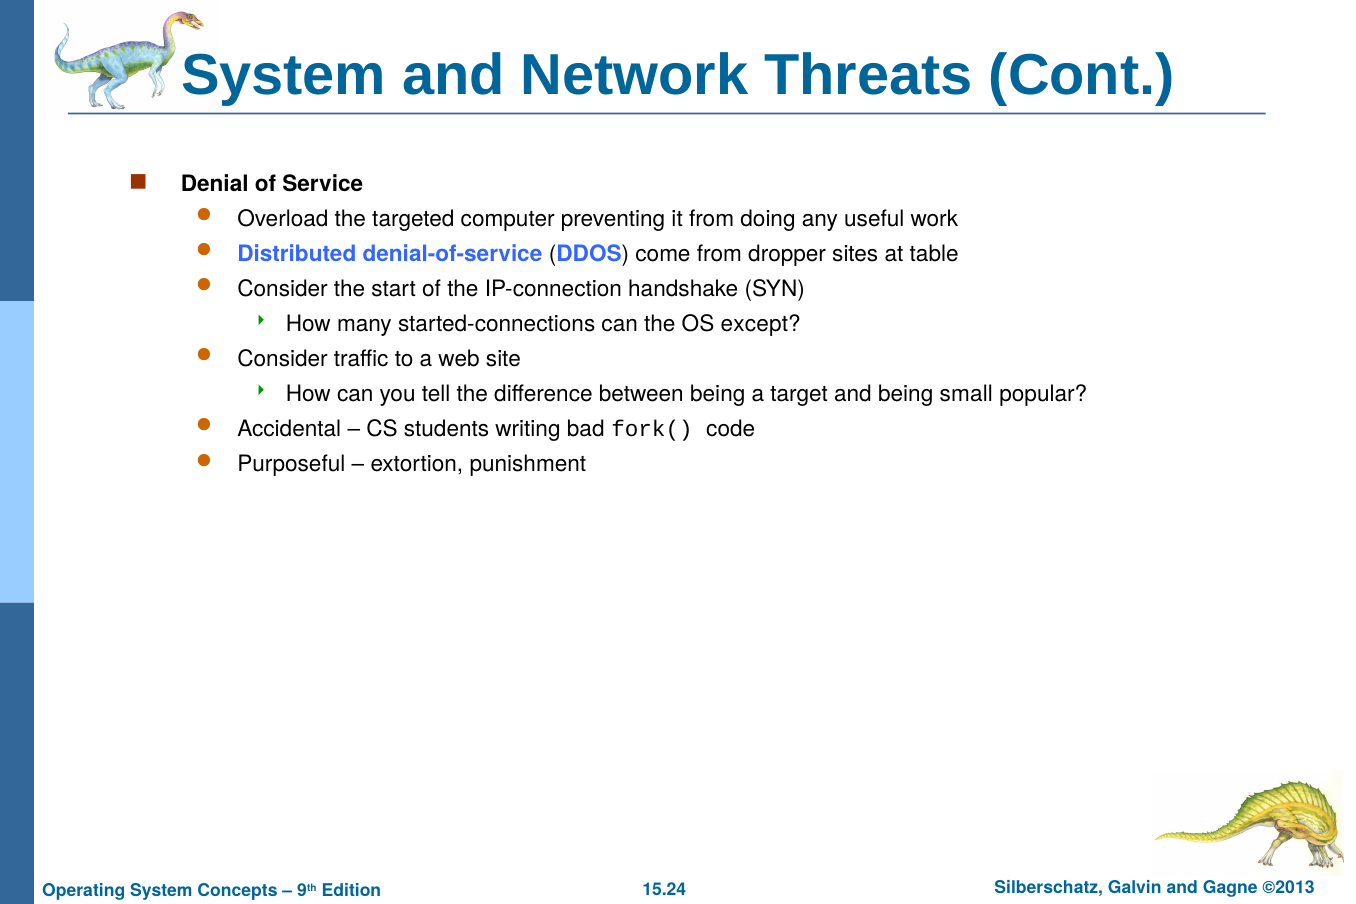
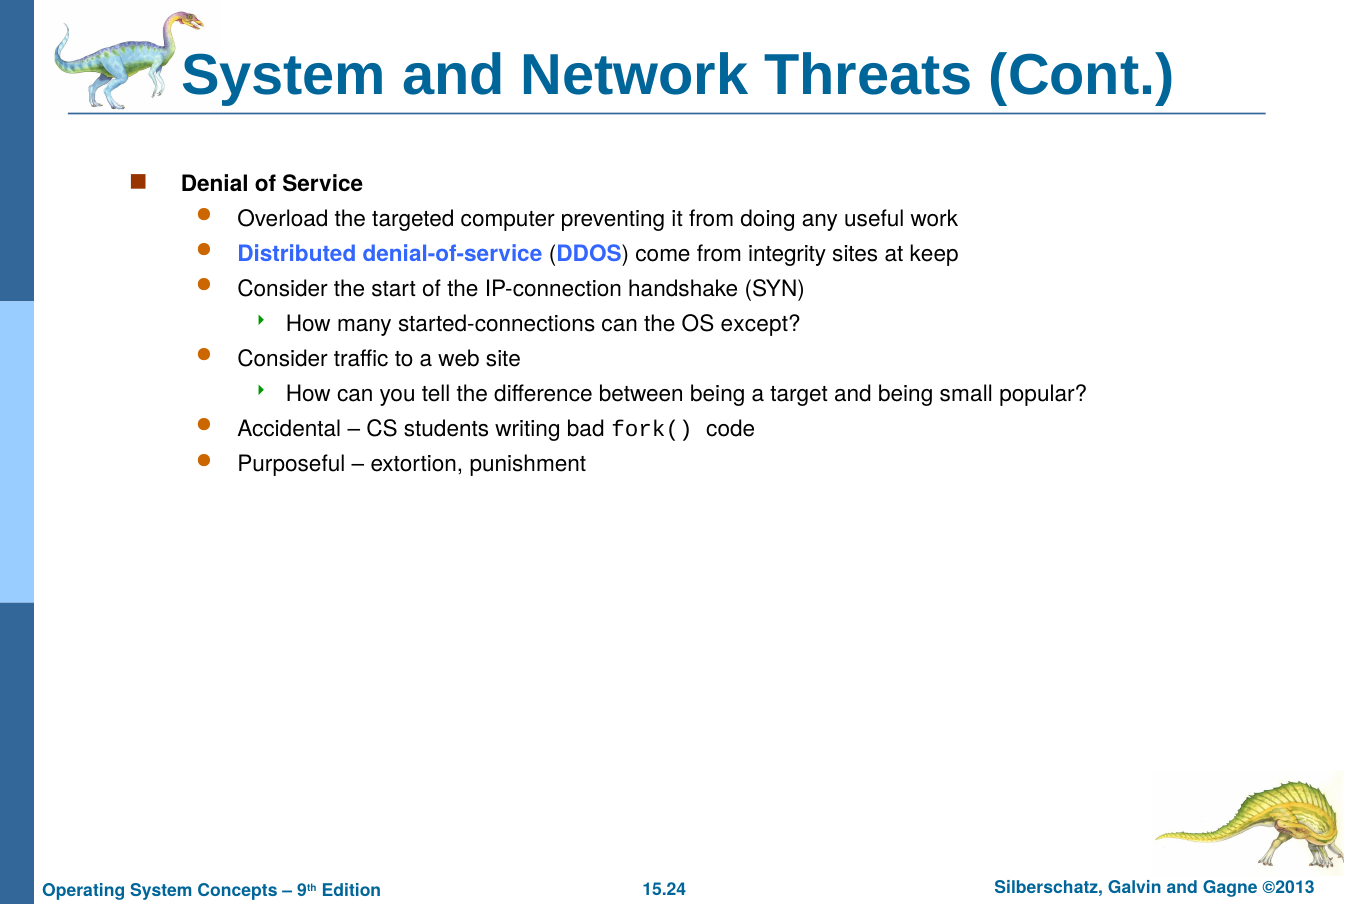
dropper: dropper -> integrity (787, 254)
table: table -> keep (934, 254)
